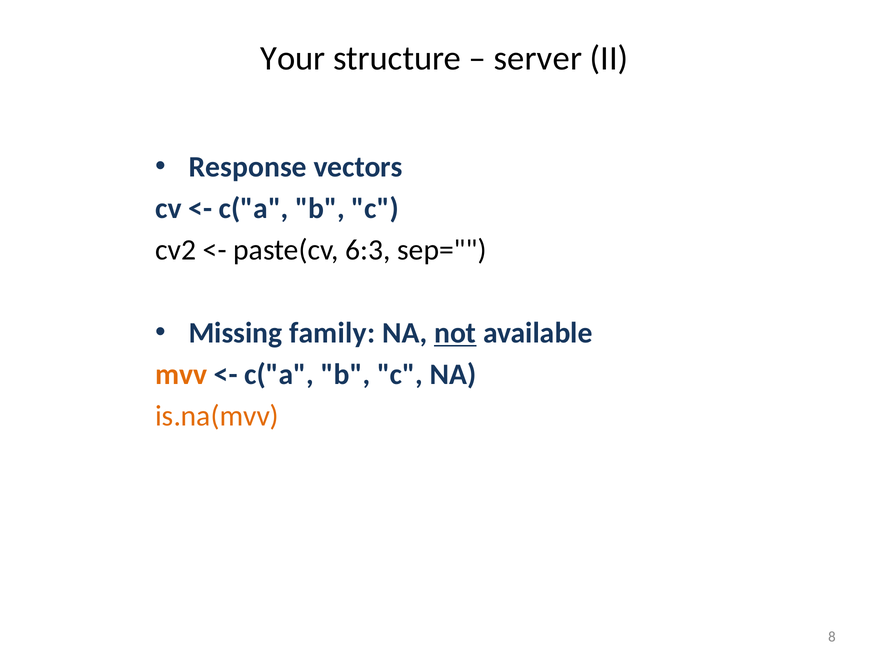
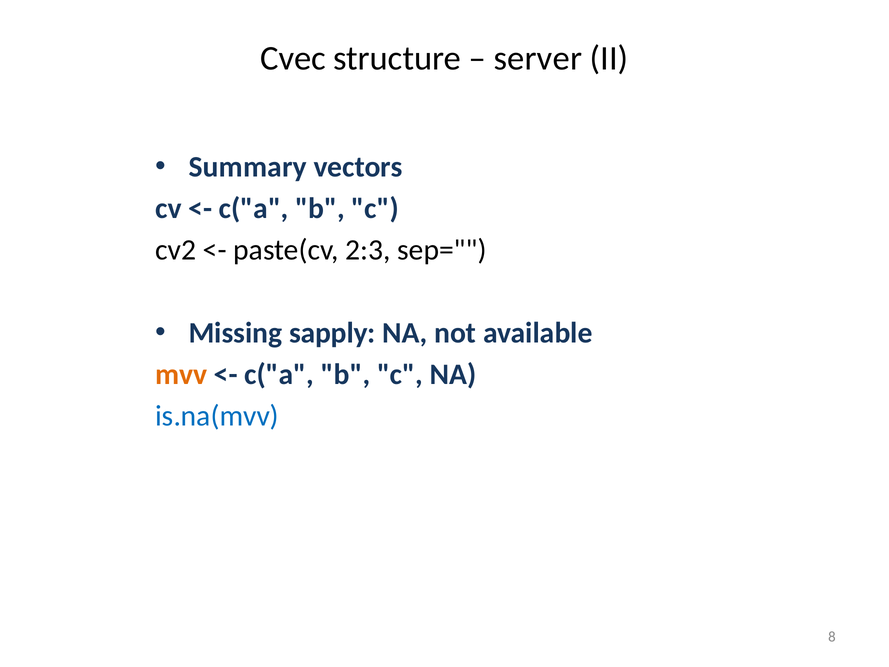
Your: Your -> Cvec (293, 58)
Response: Response -> Summary (248, 167)
6:3: 6:3 -> 2:3 (368, 250)
family: family -> sapply (332, 333)
not underline: present -> none (455, 333)
is.na(mvv colour: orange -> blue (217, 416)
